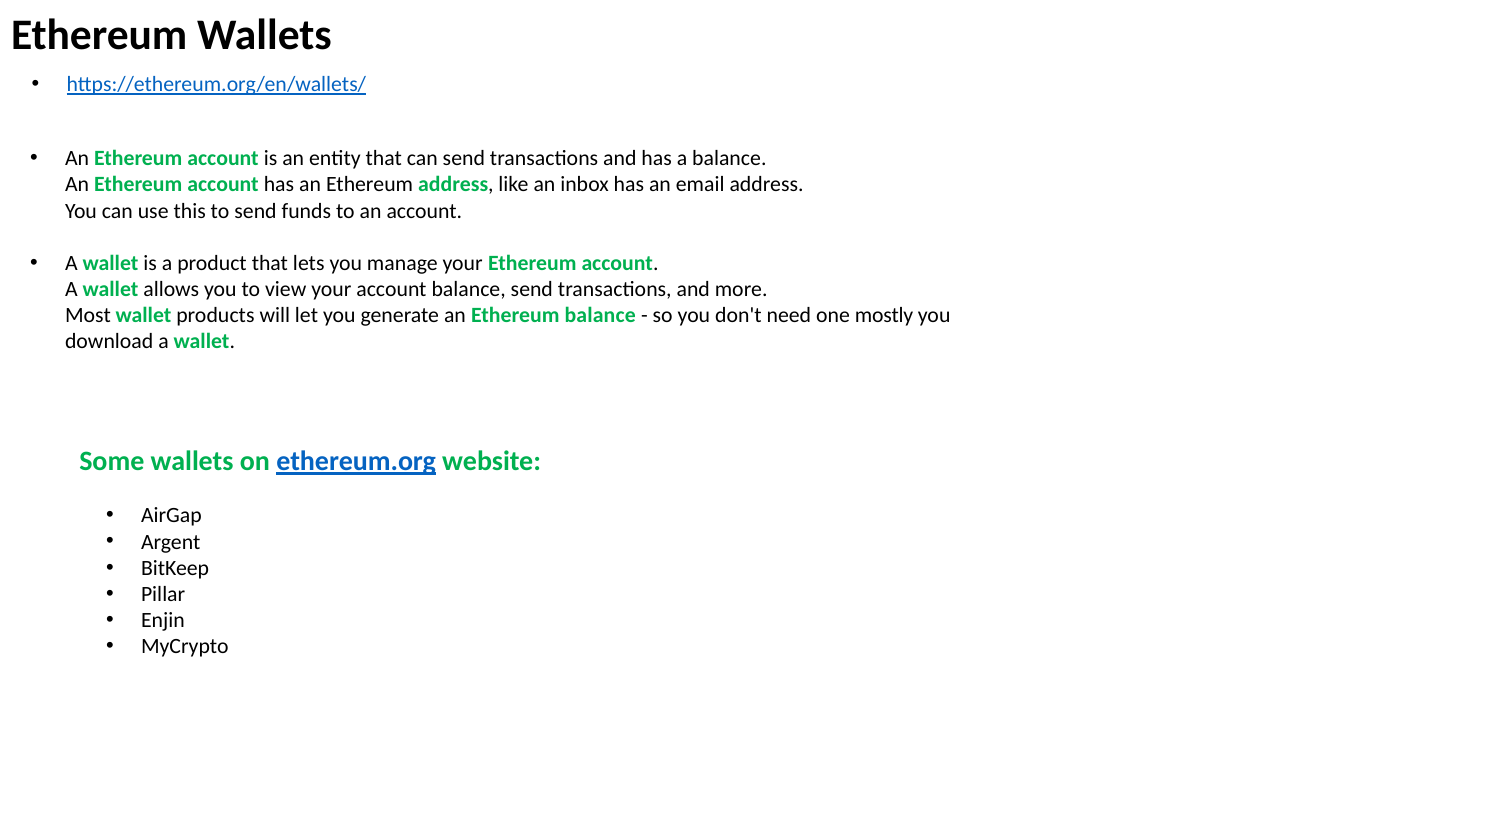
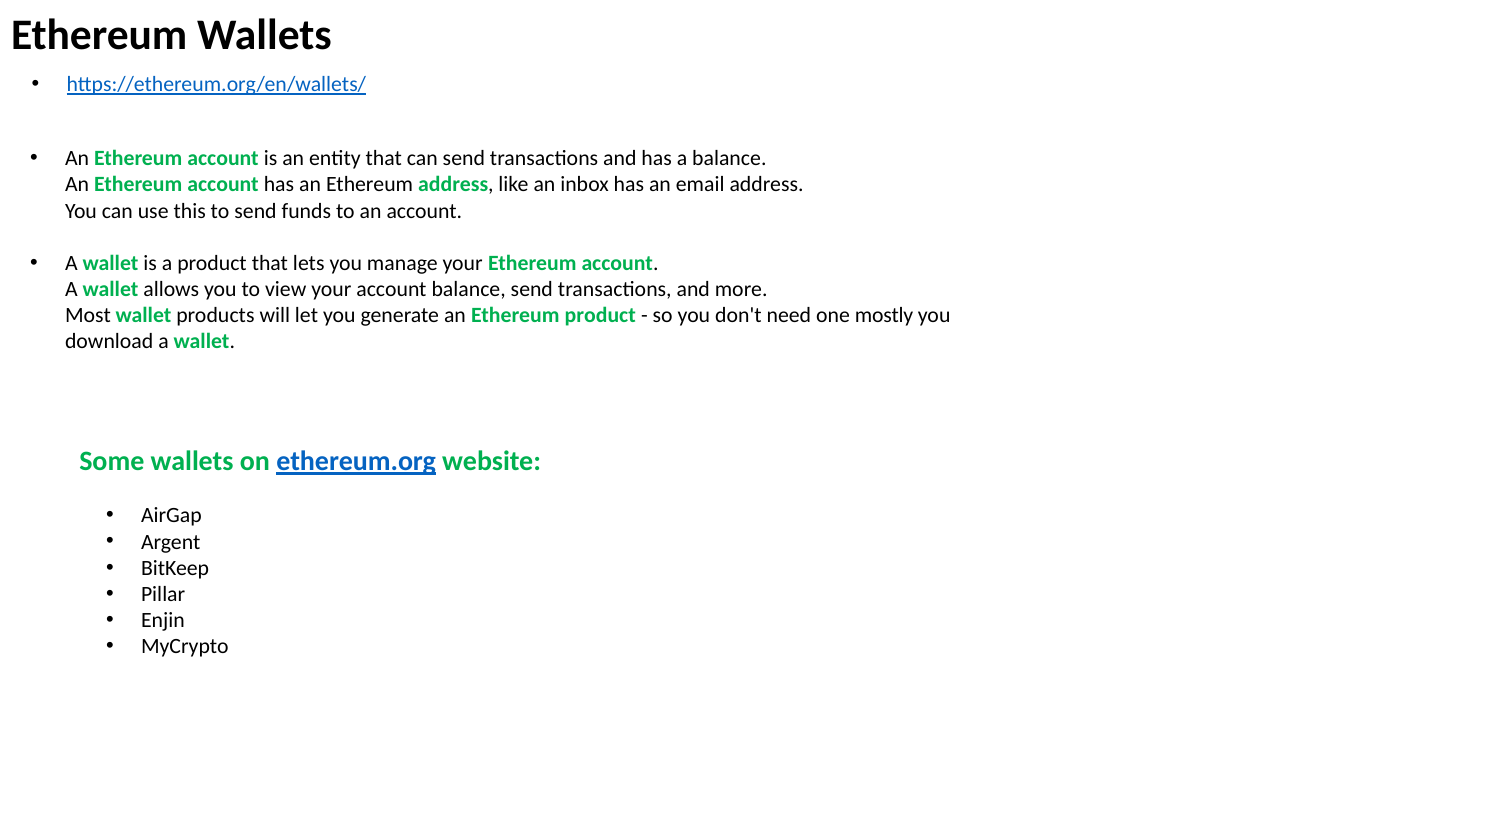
Ethereum balance: balance -> product (600, 315)
